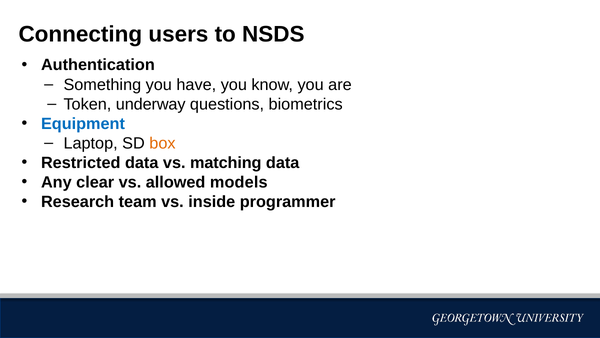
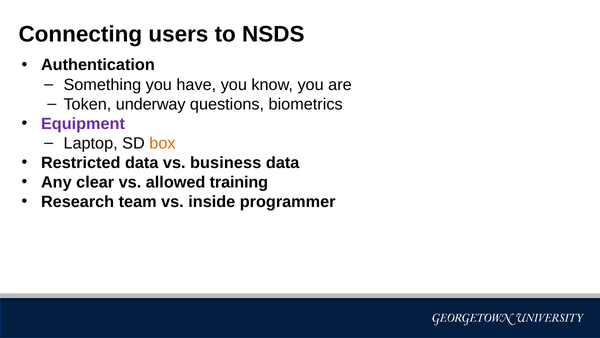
Equipment colour: blue -> purple (83, 124)
matching: matching -> business (226, 163)
models: models -> training (239, 182)
